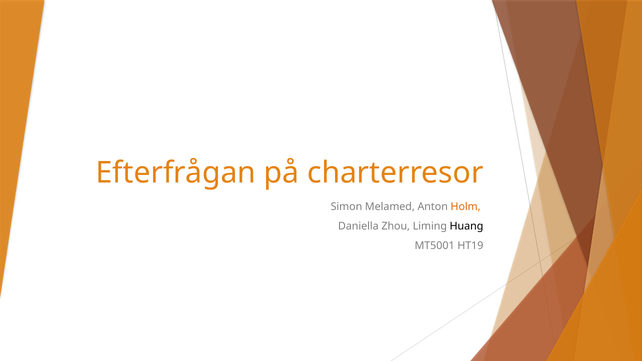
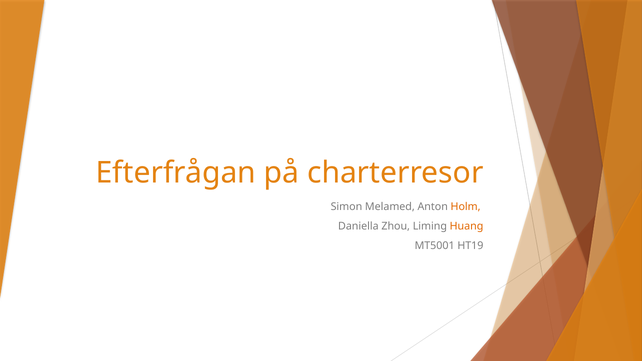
Huang colour: black -> orange (467, 226)
